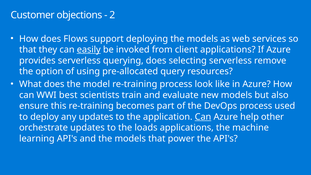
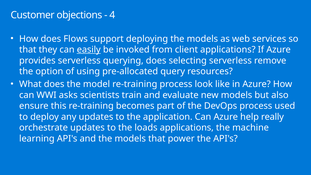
2: 2 -> 4 (112, 15)
best: best -> asks (68, 95)
Can underline: present -> none (203, 117)
other: other -> really (272, 117)
